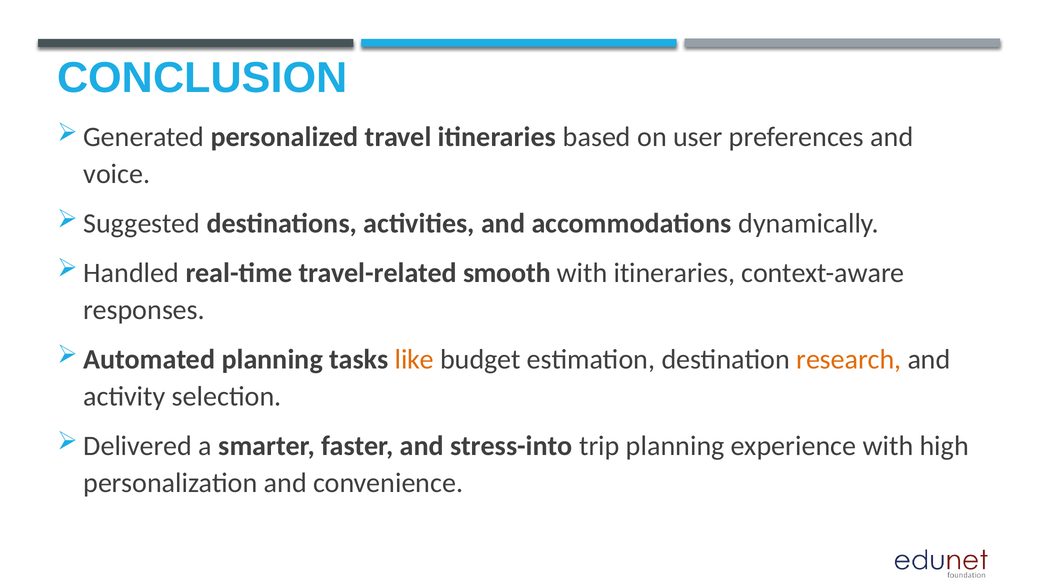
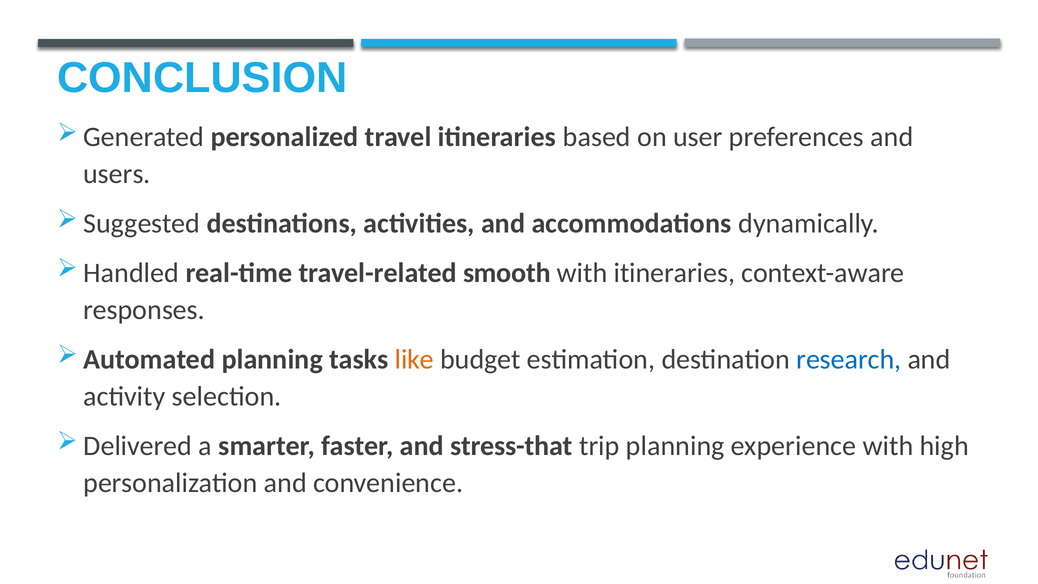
voice: voice -> users (117, 174)
research colour: orange -> blue (849, 359)
stress-into: stress-into -> stress-that (511, 446)
